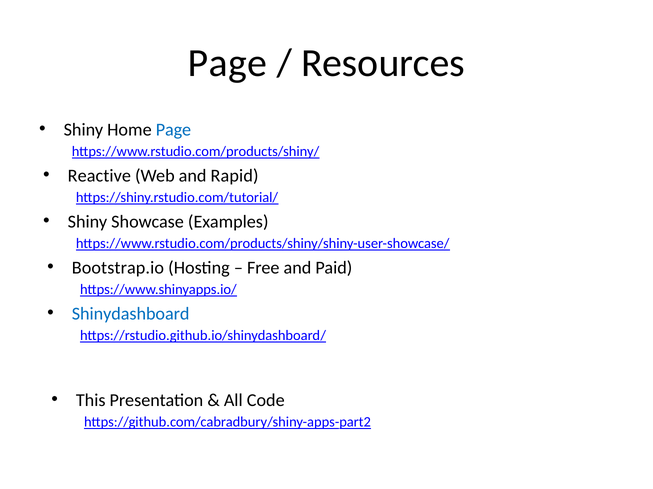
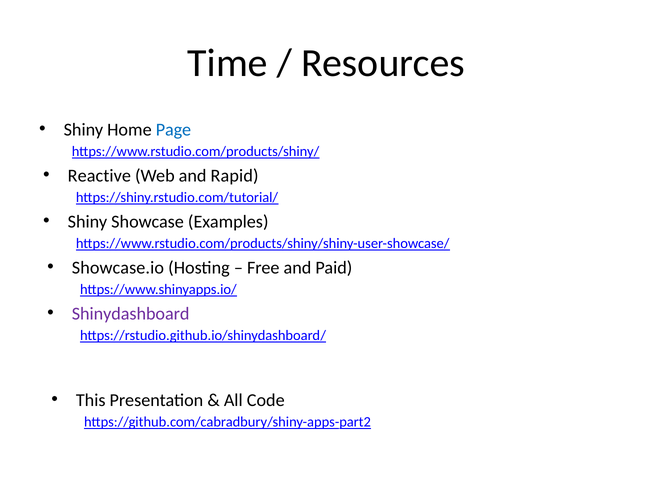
Page: Page -> Time (228, 63)
Bootstrap.io: Bootstrap.io -> Showcase.io (118, 268)
Shinydashboard colour: blue -> purple (131, 314)
